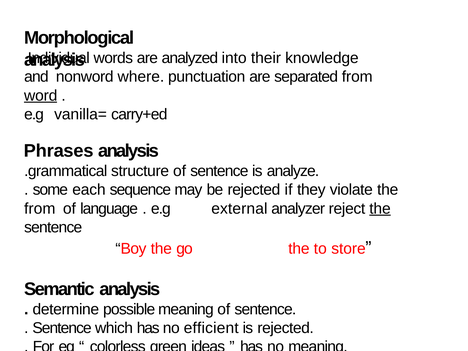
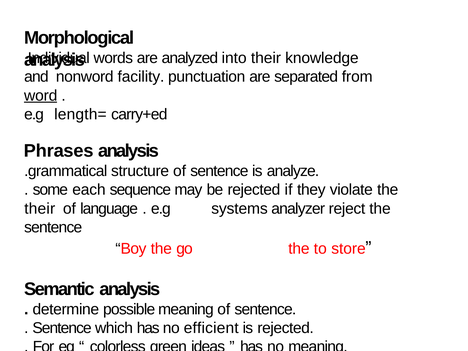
where: where -> facility (141, 77)
vanilla=: vanilla= -> length= (80, 114)
from: from -> their (40, 209)
external: external -> systems (240, 209)
the underline: present -> none (380, 209)
